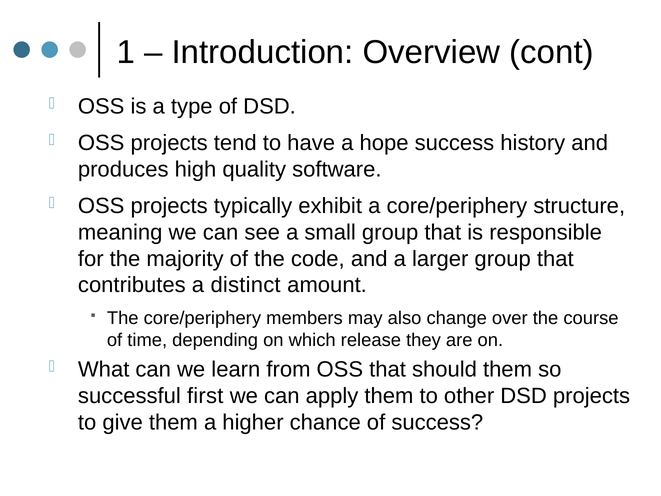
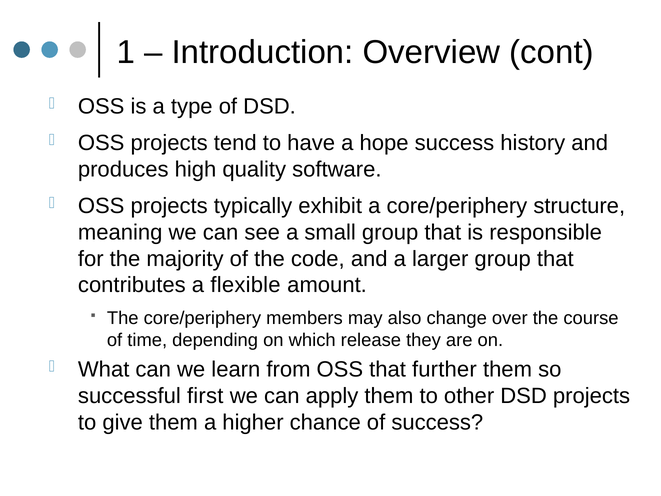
distinct: distinct -> flexible (246, 285)
should: should -> further (444, 369)
